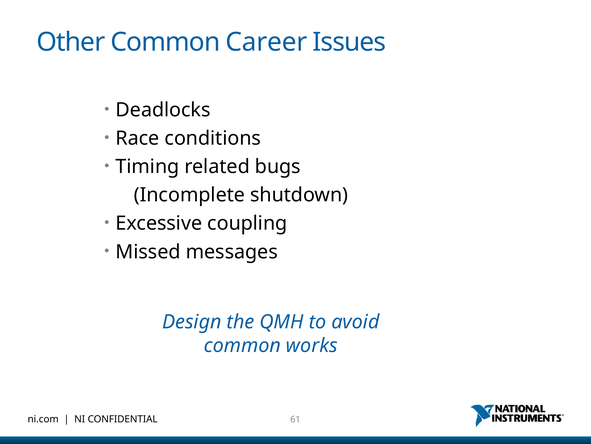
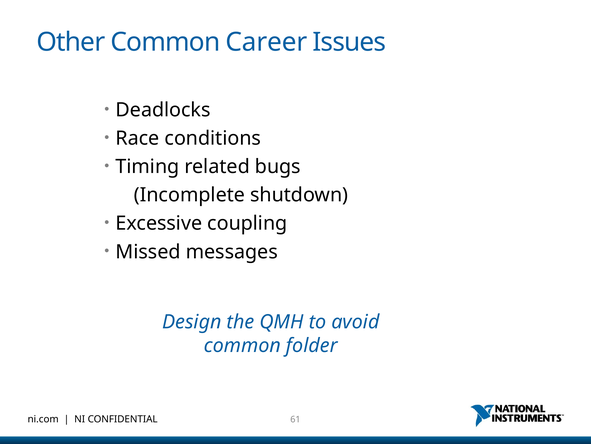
works: works -> folder (312, 345)
